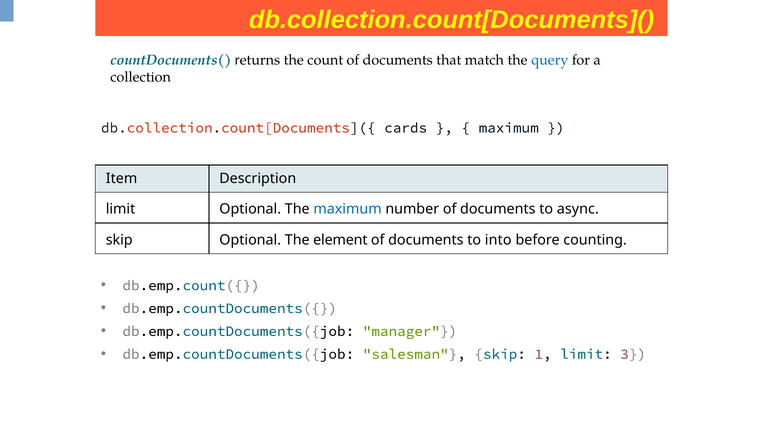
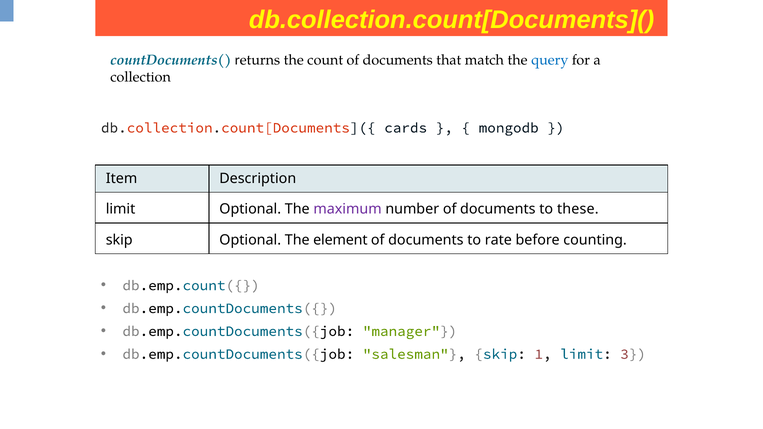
maximum: maximum -> mongodb (509, 128)
maximum colour: blue -> purple (348, 209)
async: async -> these (578, 209)
into: into -> rate (498, 240)
